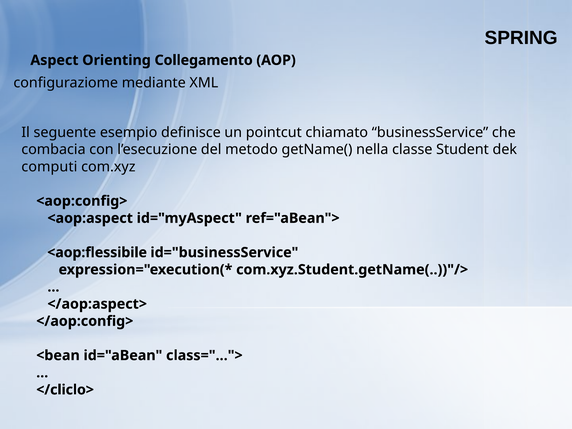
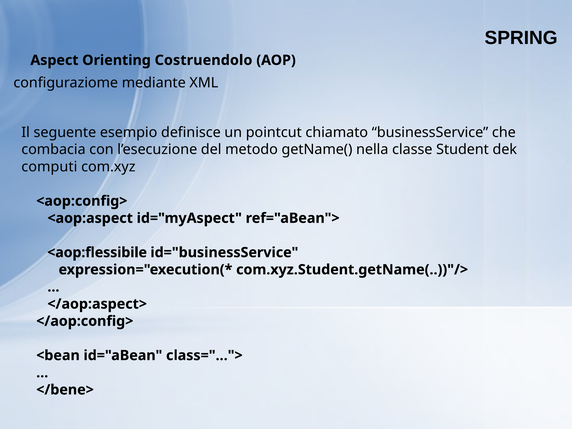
Collegamento: Collegamento -> Costruendolo (204, 60)
</cliclo>: </cliclo> -> </bene> (65, 390)
